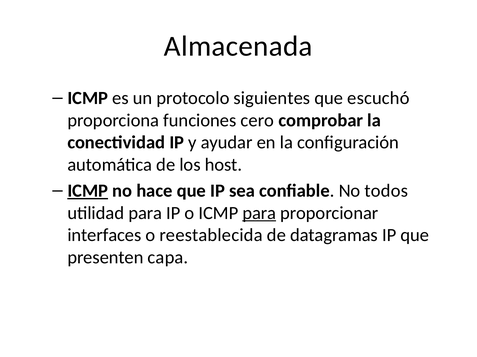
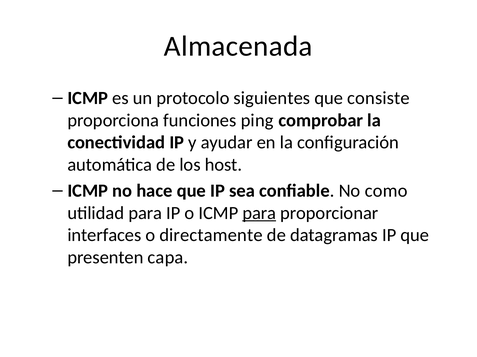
escuchó: escuchó -> consiste (379, 98)
cero: cero -> ping (257, 121)
ICMP underline: present -> none (88, 191)
todos: todos -> como (386, 191)
reestablecida: reestablecida -> directamente (211, 236)
